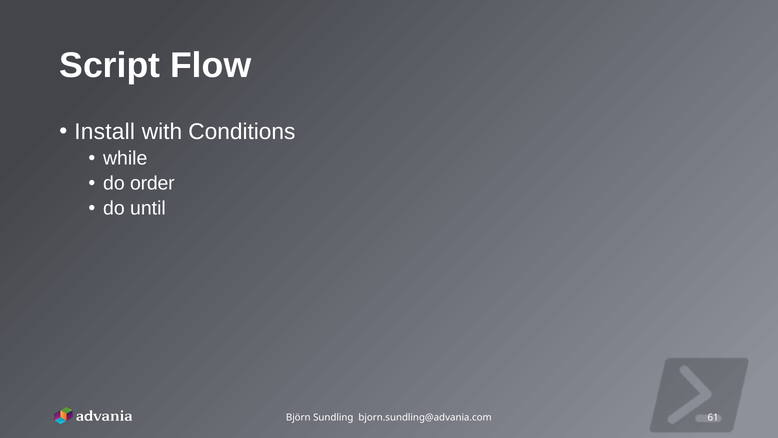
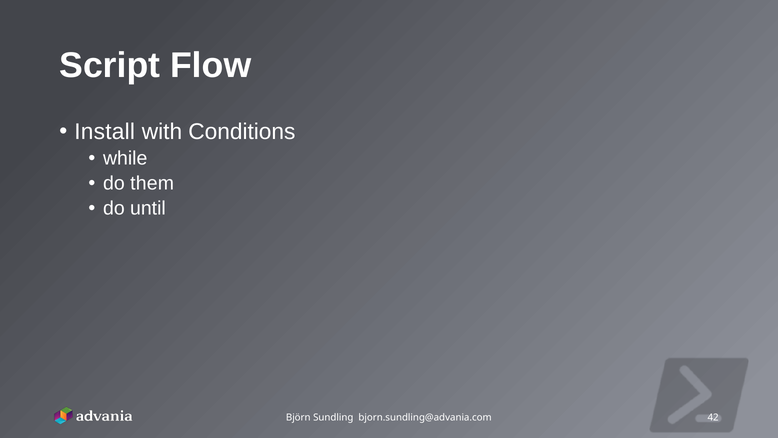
order: order -> them (152, 183)
61: 61 -> 42 (713, 417)
